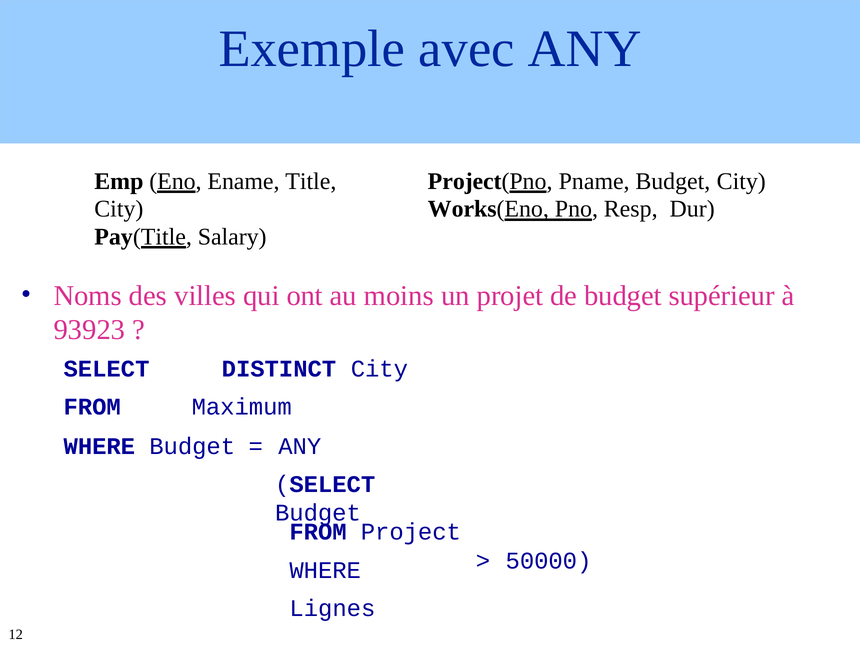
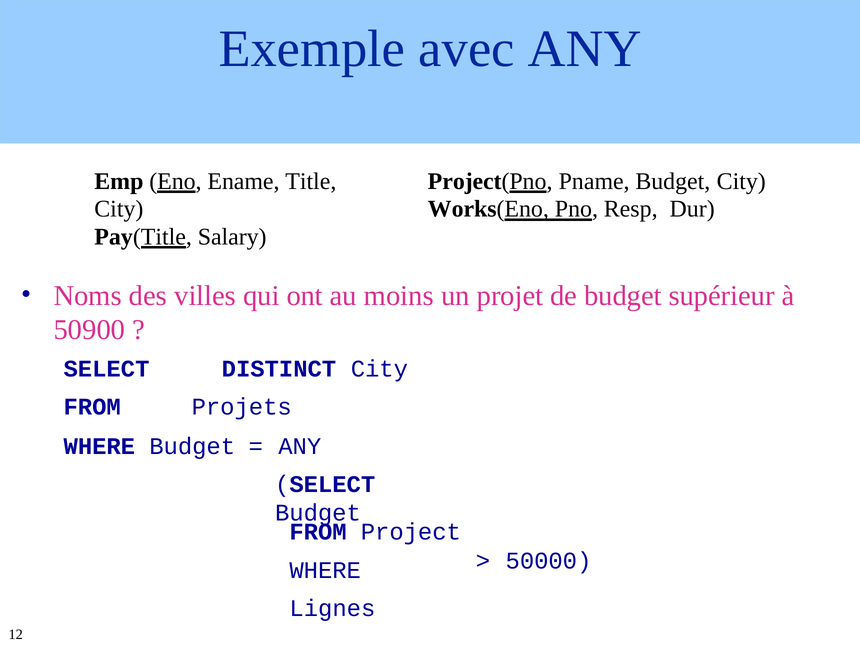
93923: 93923 -> 50900 (89, 330)
Maximum: Maximum -> Projets (242, 407)
